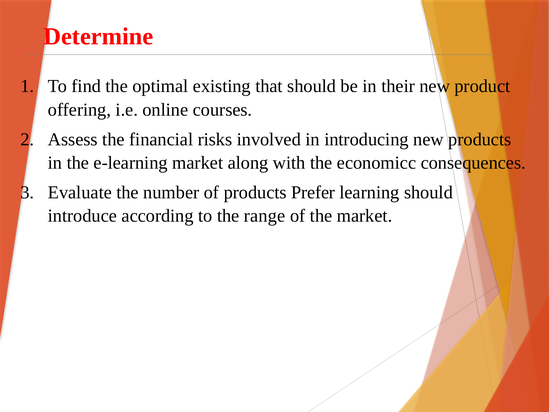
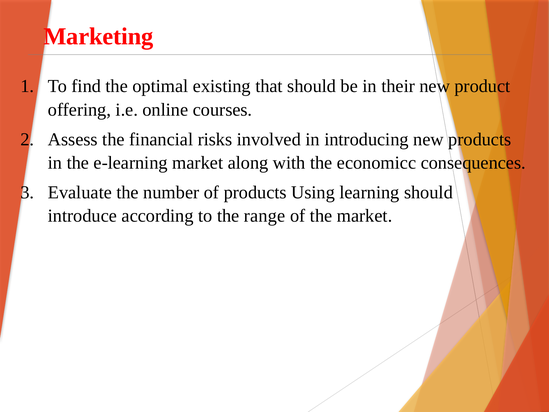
Determine: Determine -> Marketing (98, 36)
Prefer: Prefer -> Using (313, 192)
